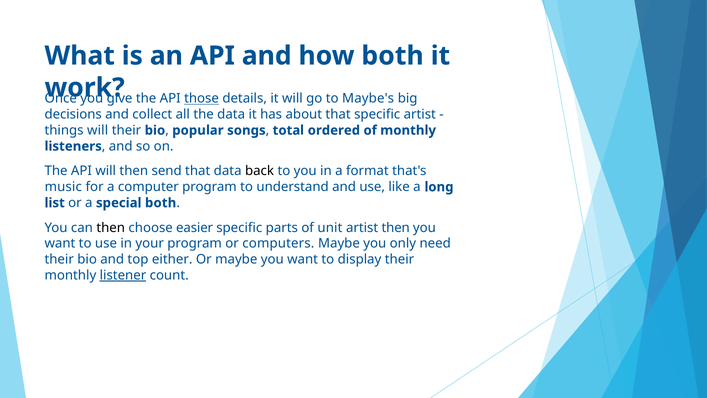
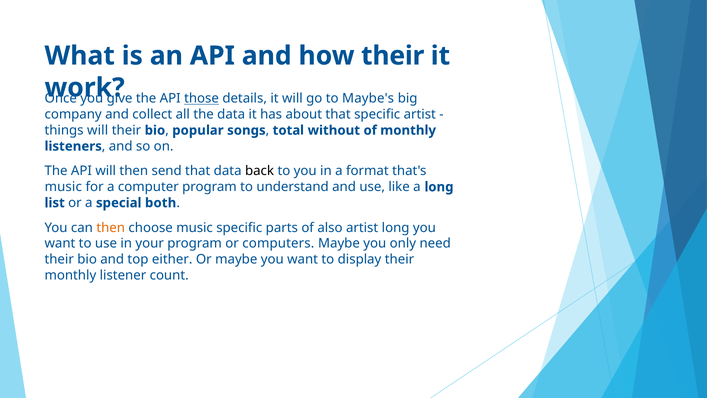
how both: both -> their (393, 56)
decisions: decisions -> company (73, 114)
ordered: ordered -> without (334, 130)
then colour: black -> orange (111, 227)
choose easier: easier -> music (195, 227)
unit: unit -> also (330, 227)
artist then: then -> long (396, 227)
listener underline: present -> none (123, 275)
